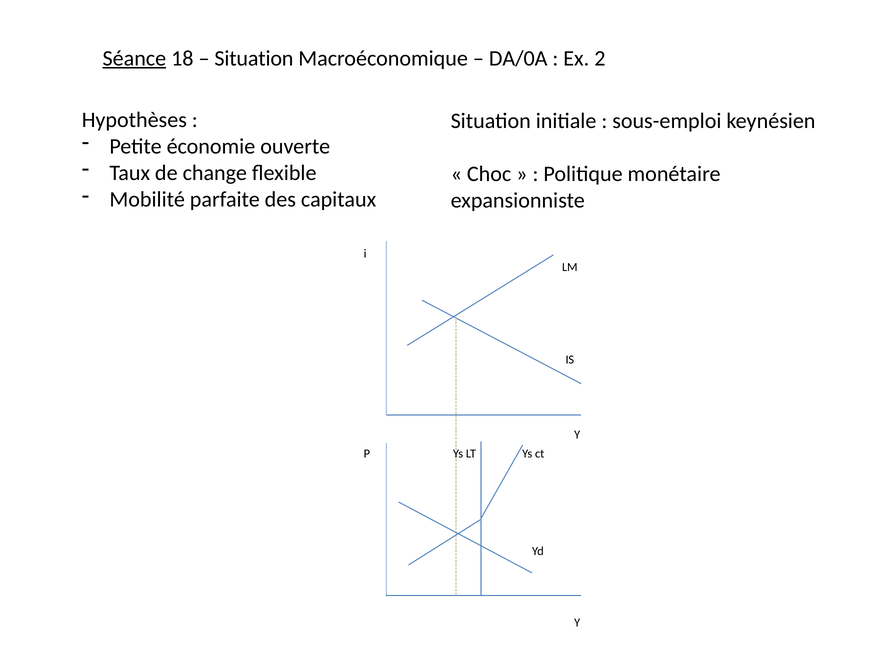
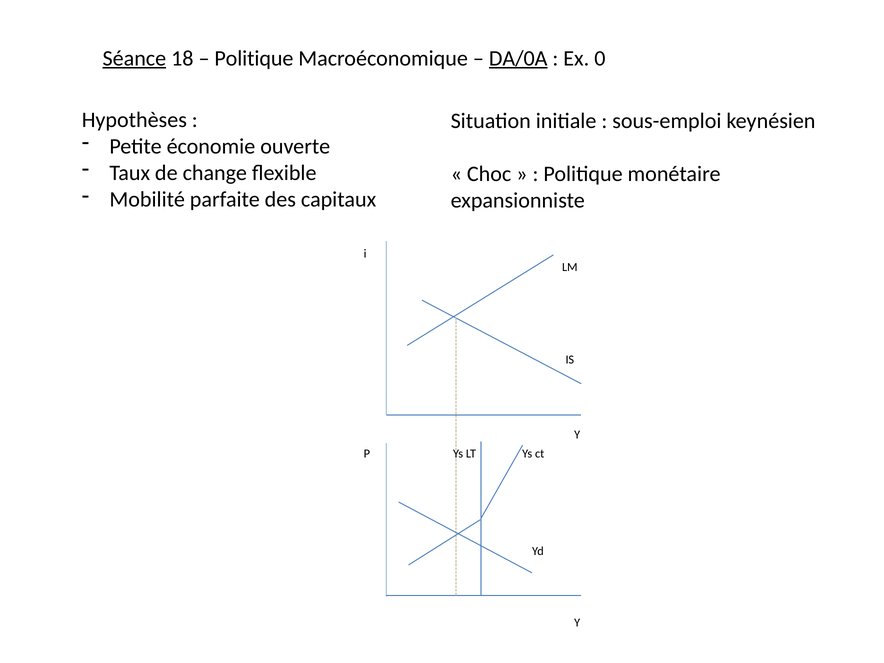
Situation: Situation -> Politique (254, 58)
DA/0A underline: none -> present (518, 58)
2: 2 -> 0 (600, 58)
